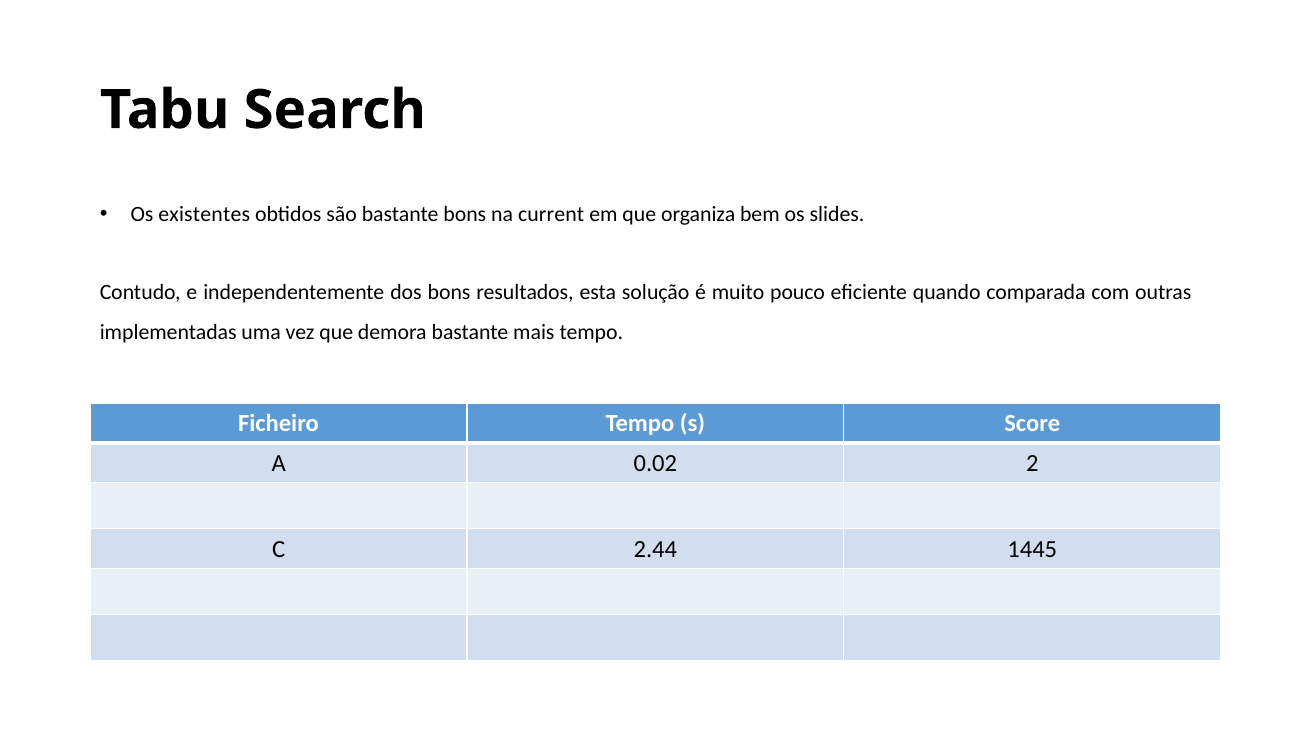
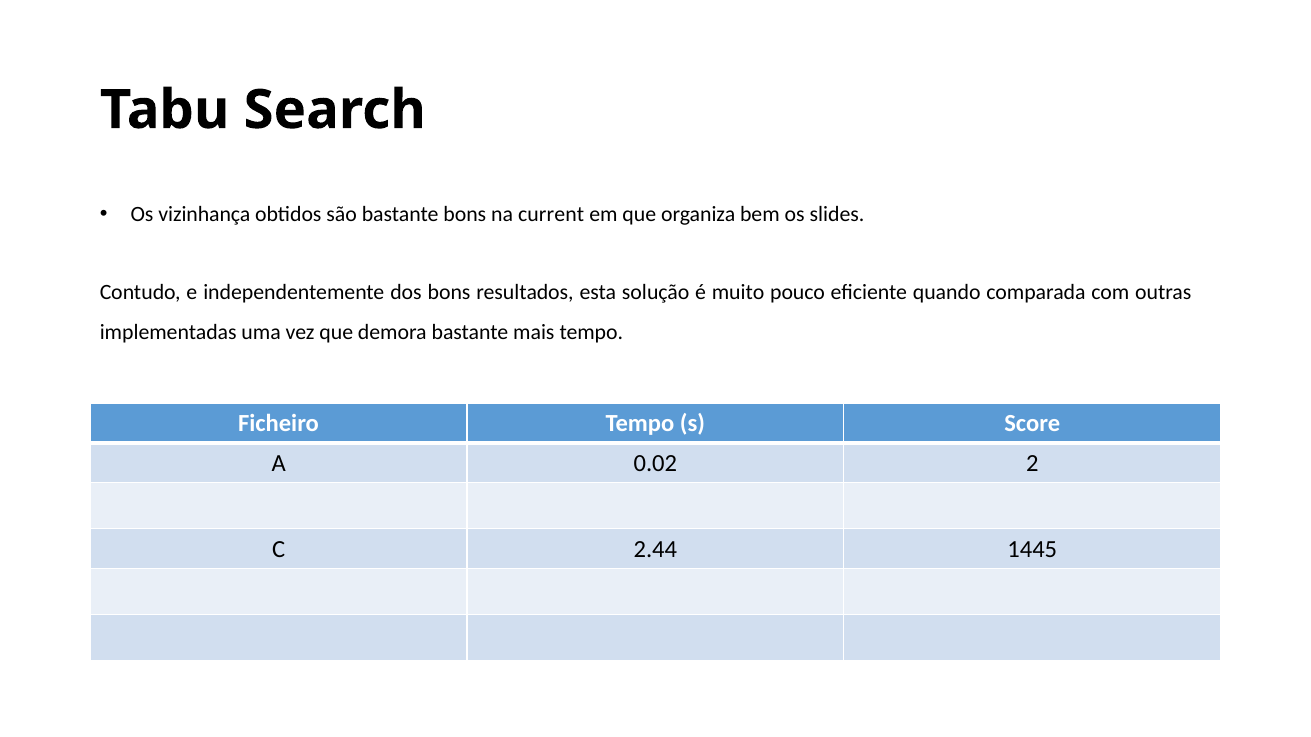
existentes: existentes -> vizinhança (204, 214)
